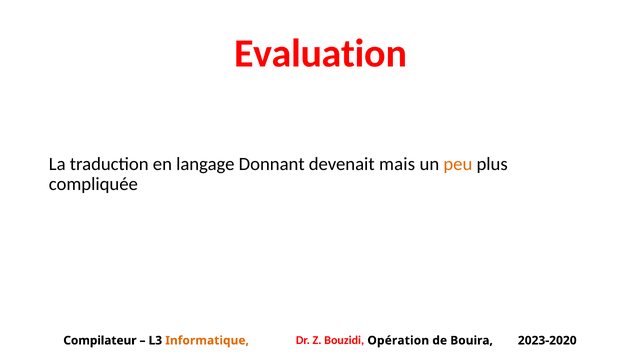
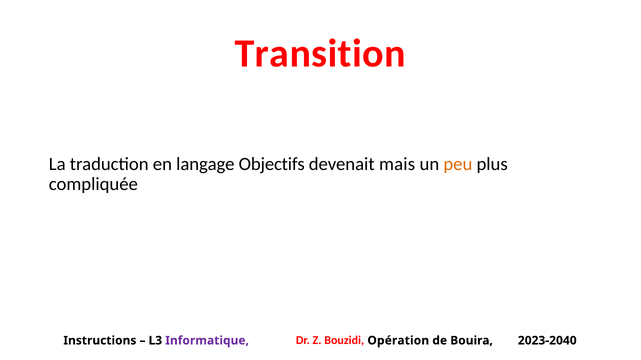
Evaluation: Evaluation -> Transition (320, 54)
Donnant: Donnant -> Objectifs (272, 164)
Compilateur: Compilateur -> Instructions (100, 341)
Informatique colour: orange -> purple (207, 341)
2023-2020: 2023-2020 -> 2023-2040 (547, 341)
